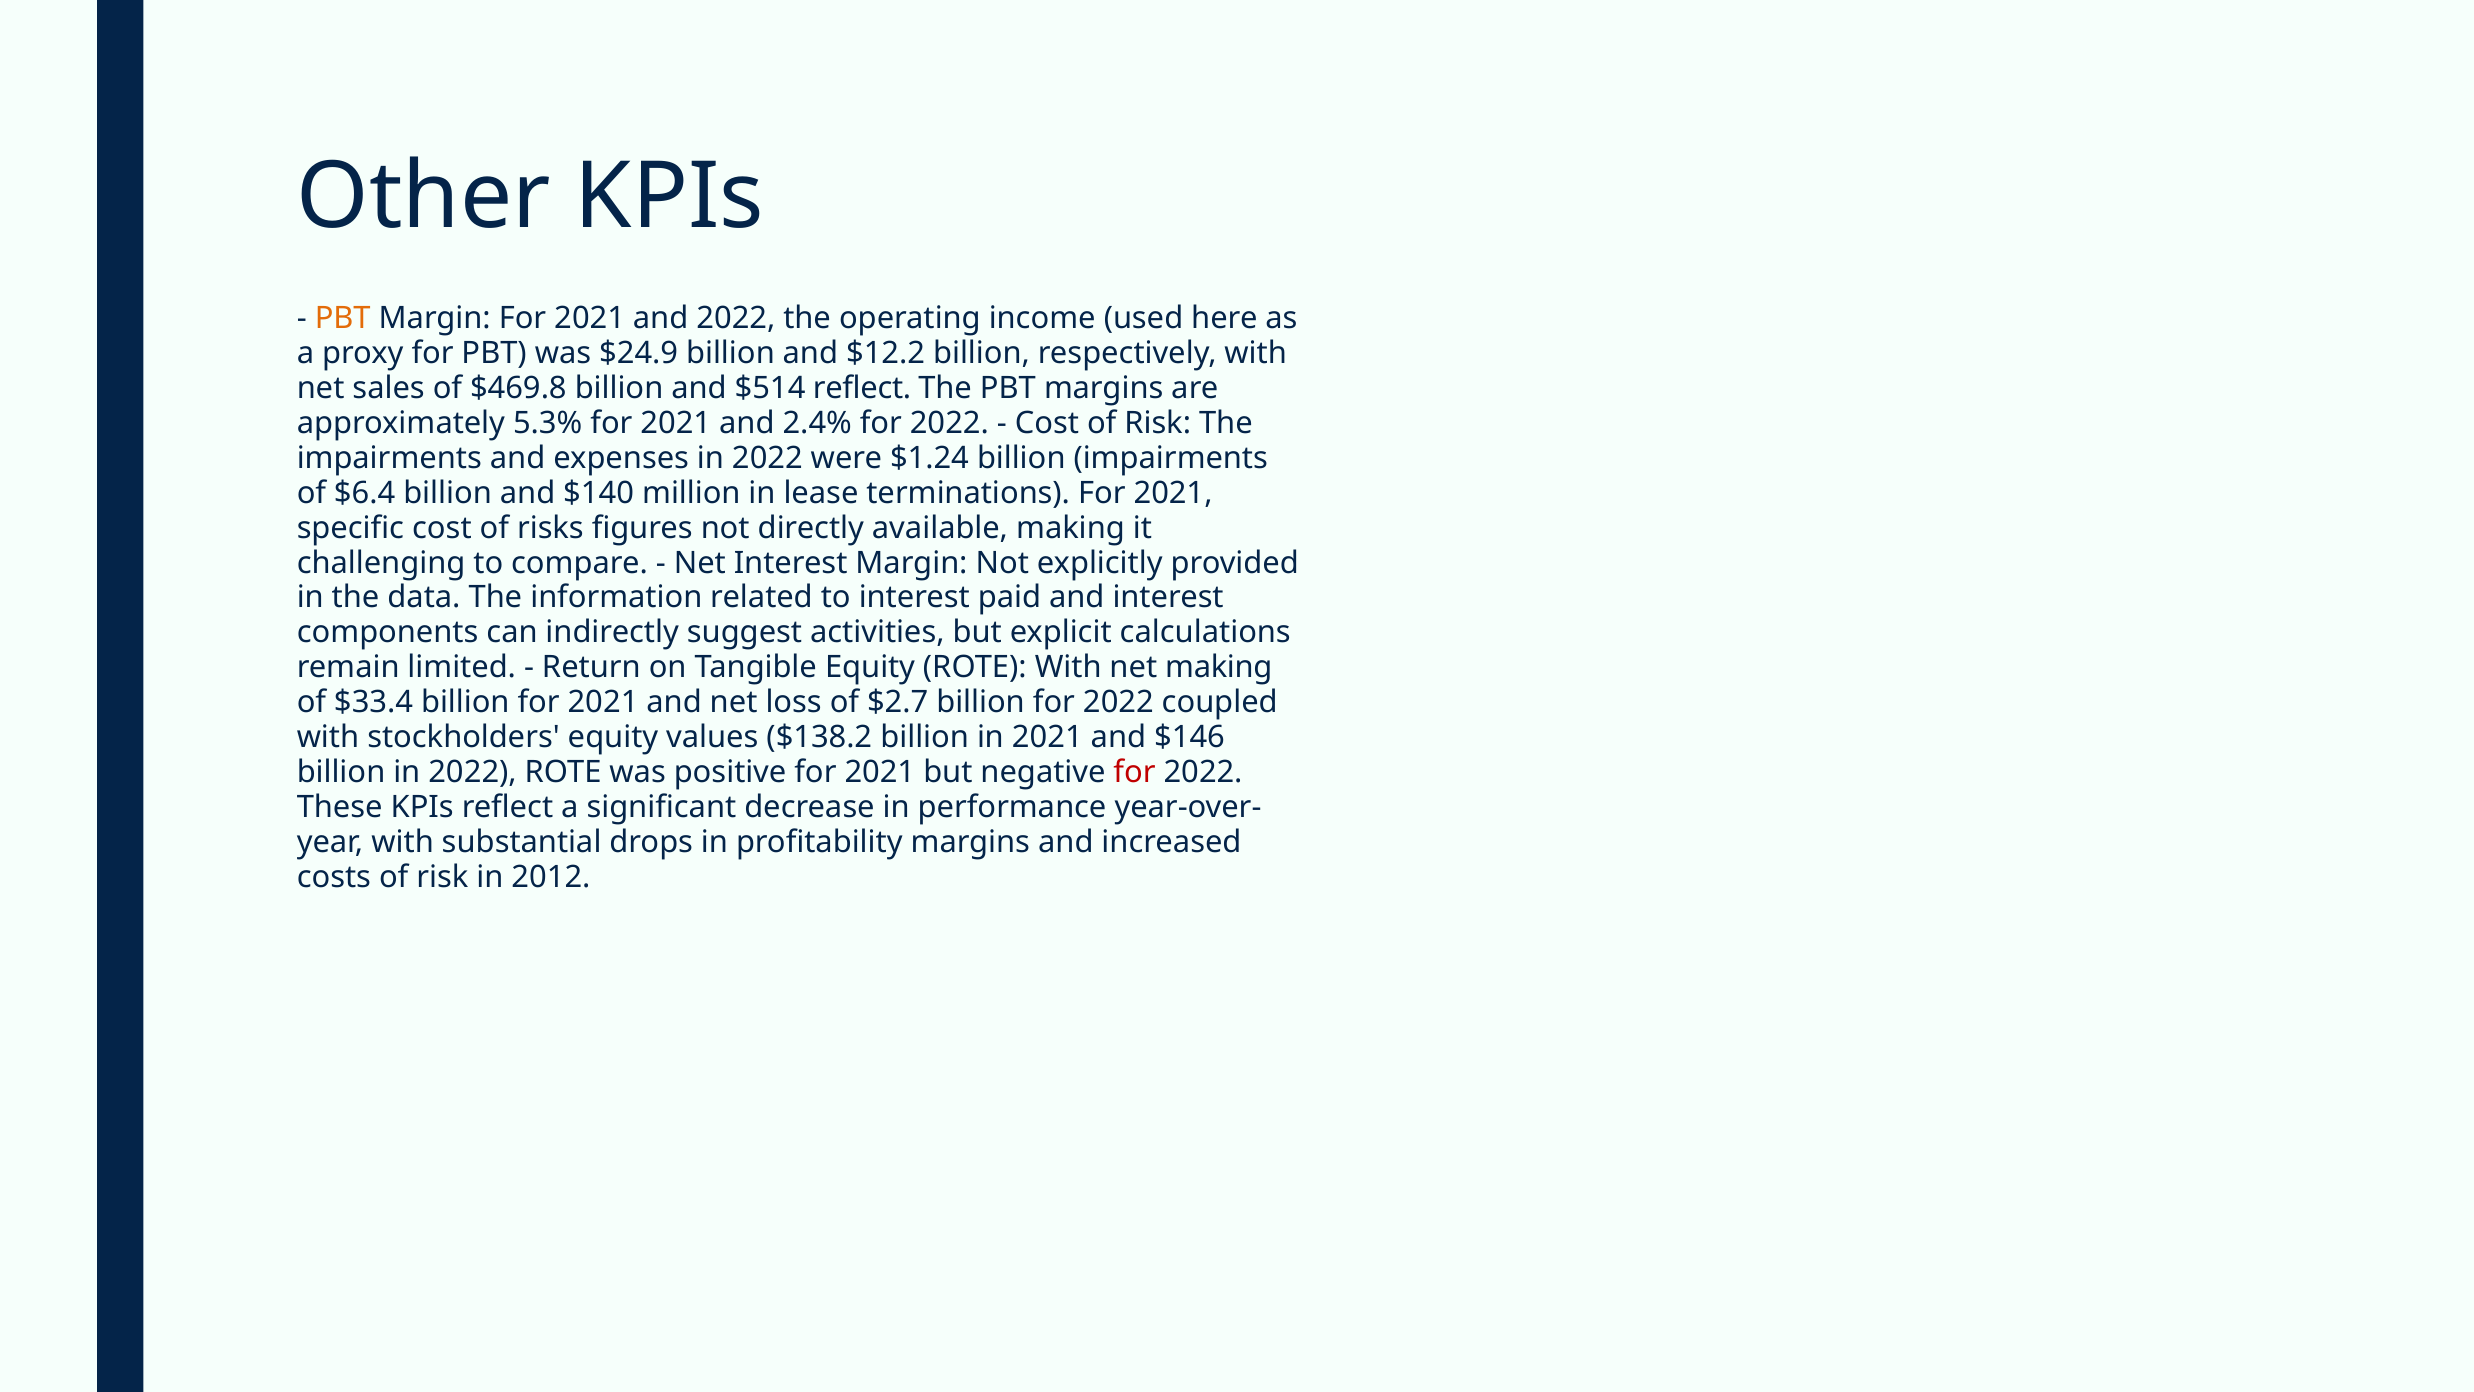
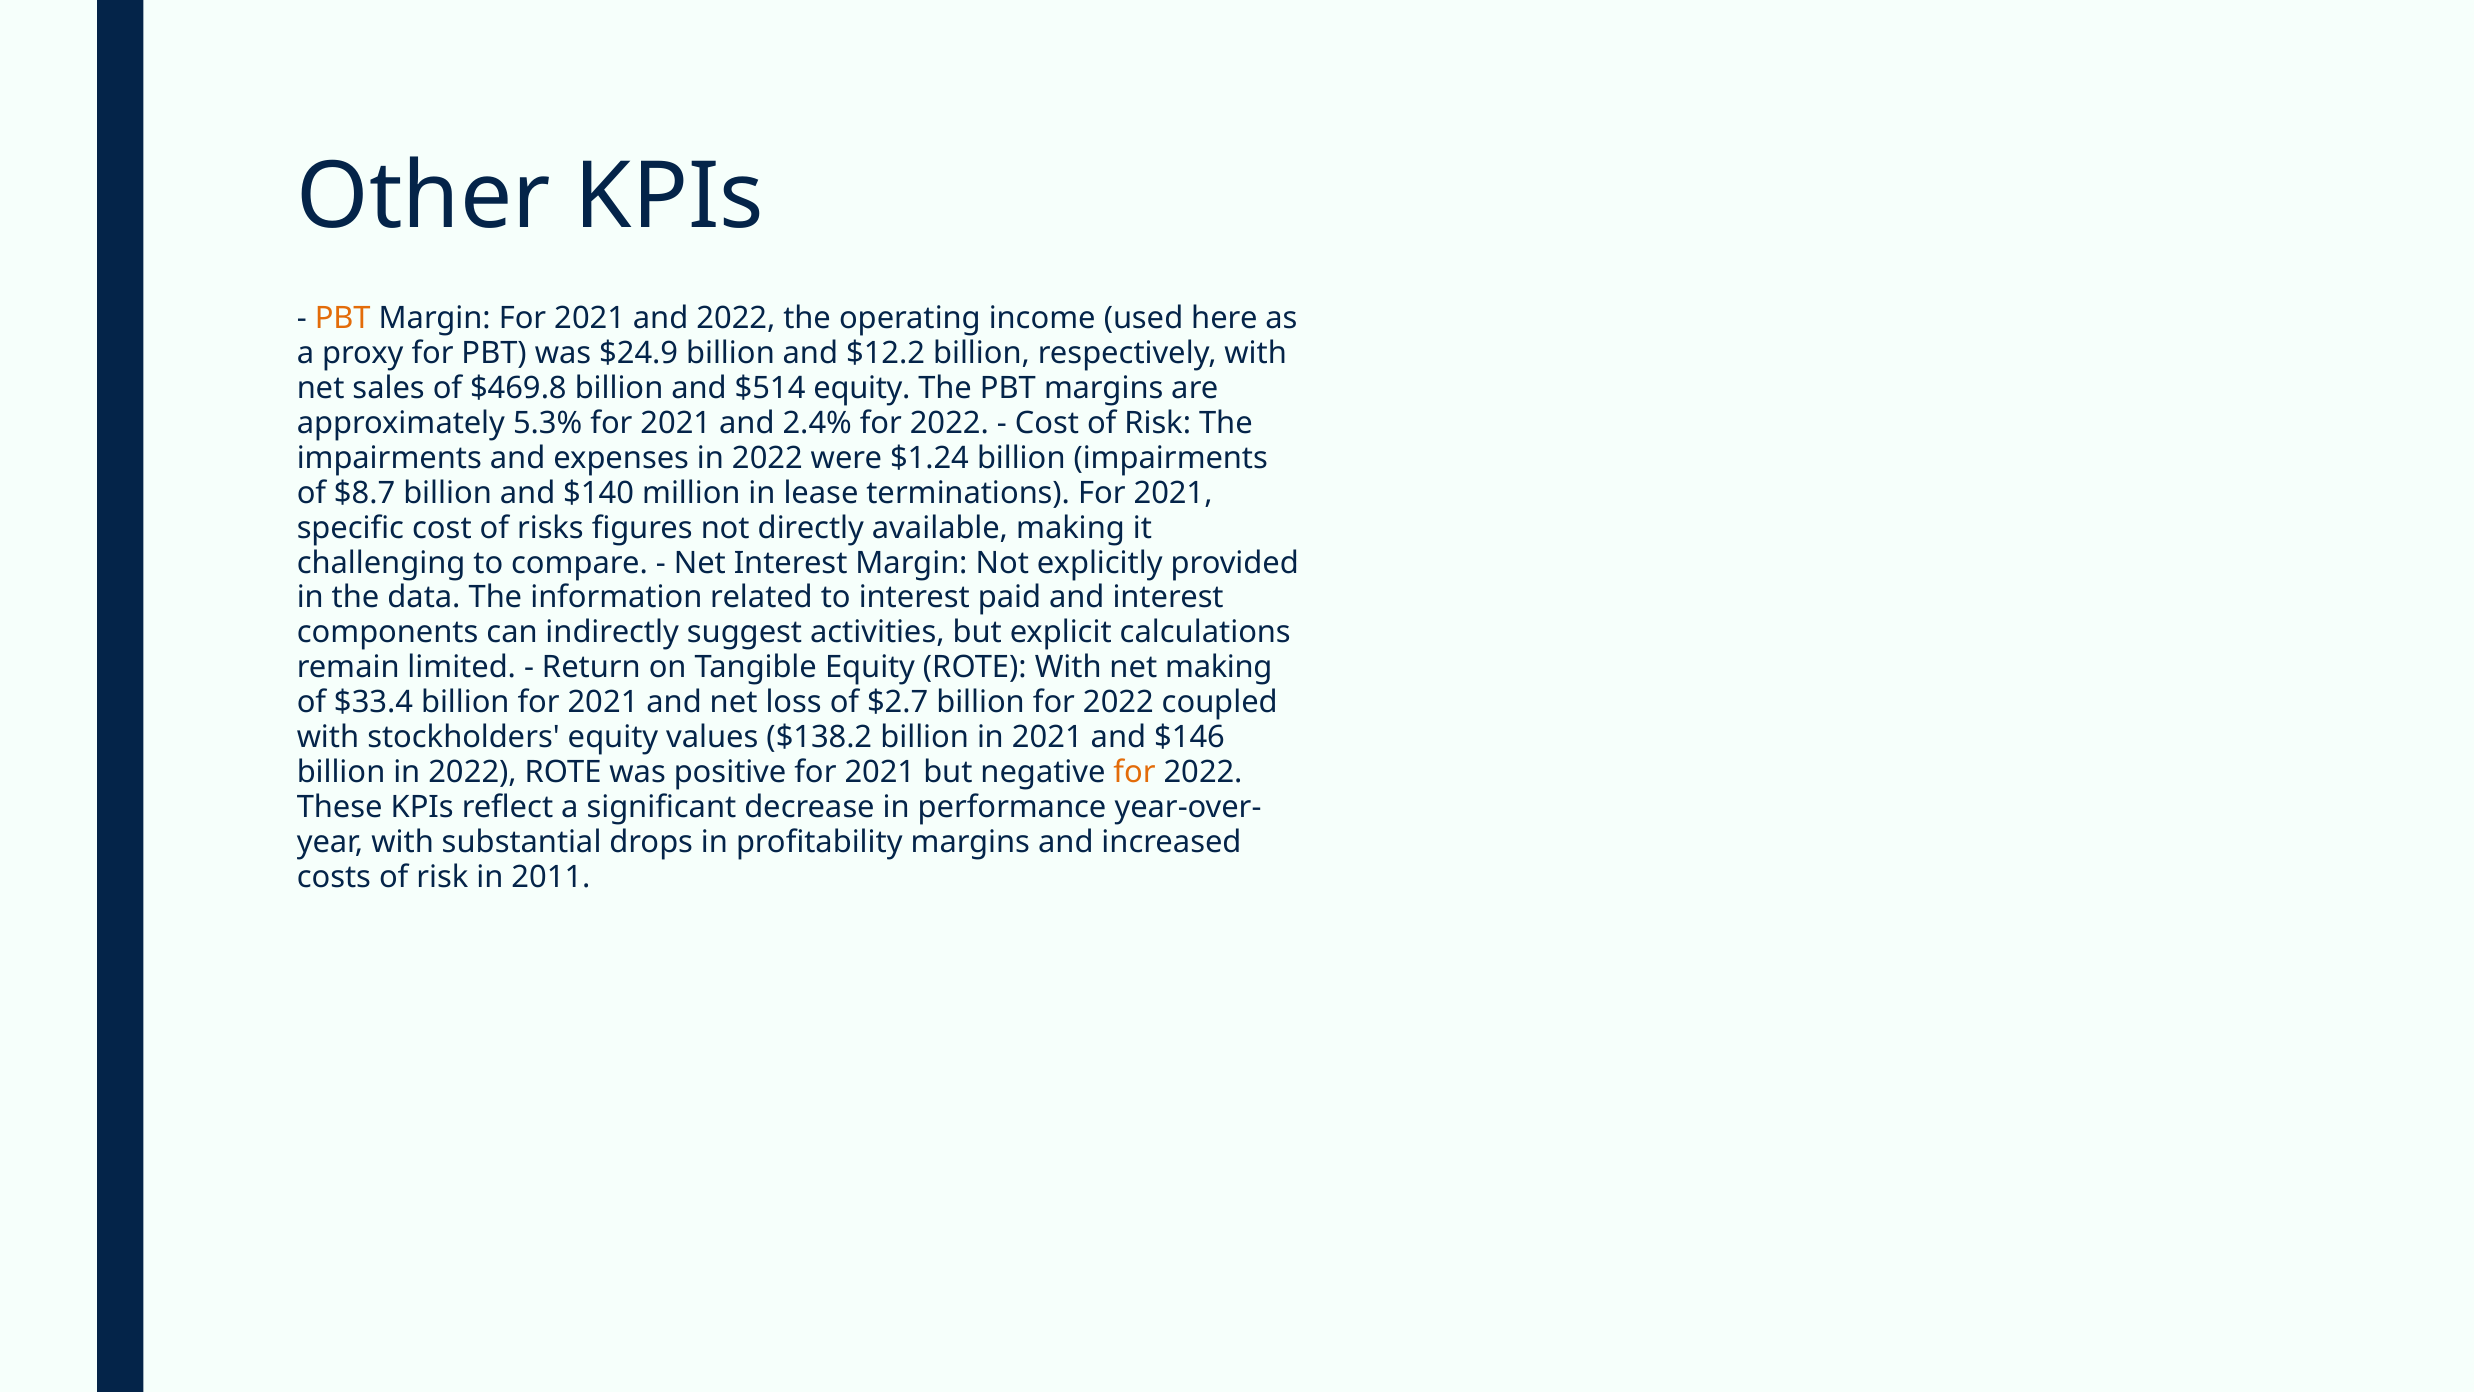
$514 reflect: reflect -> equity (862, 388)
$6.4: $6.4 -> $8.7 (365, 493)
for colour: red -> orange (1135, 772)
2012: 2012 -> 2011 (551, 877)
